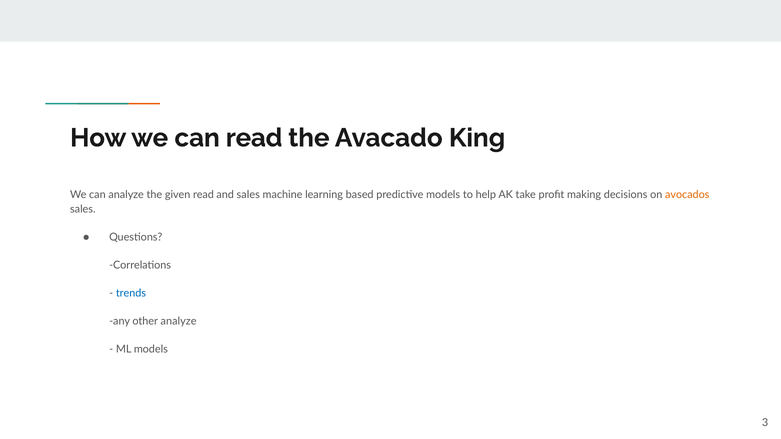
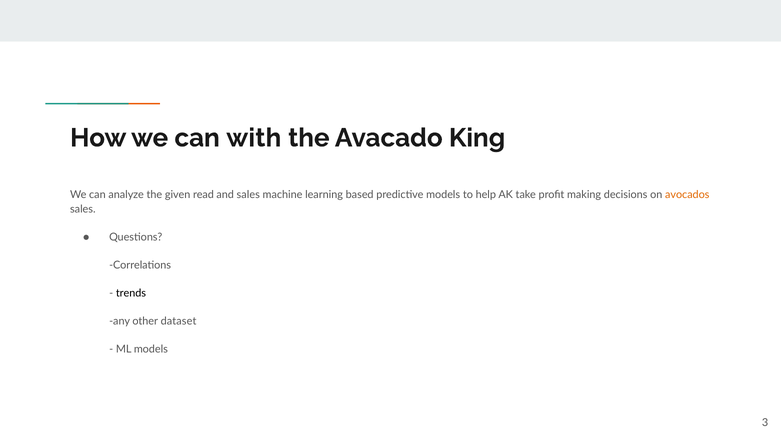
can read: read -> with (254, 138)
trends colour: blue -> black (131, 294)
other analyze: analyze -> dataset (179, 321)
